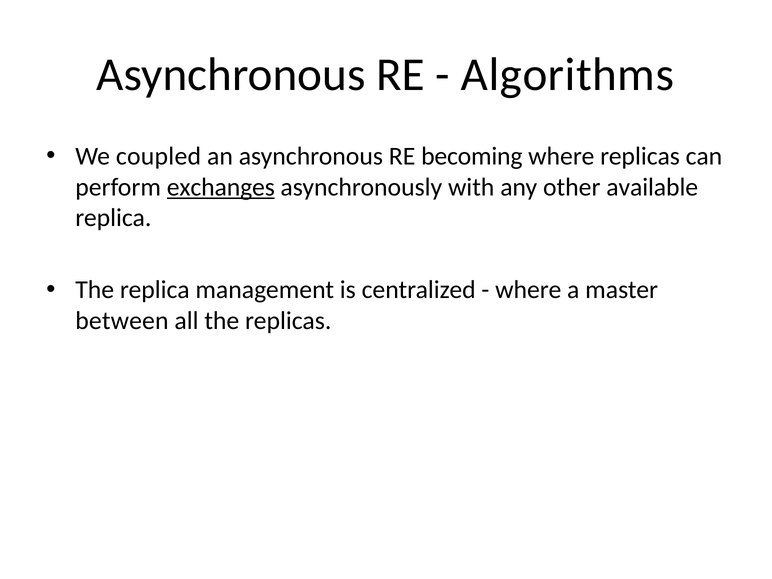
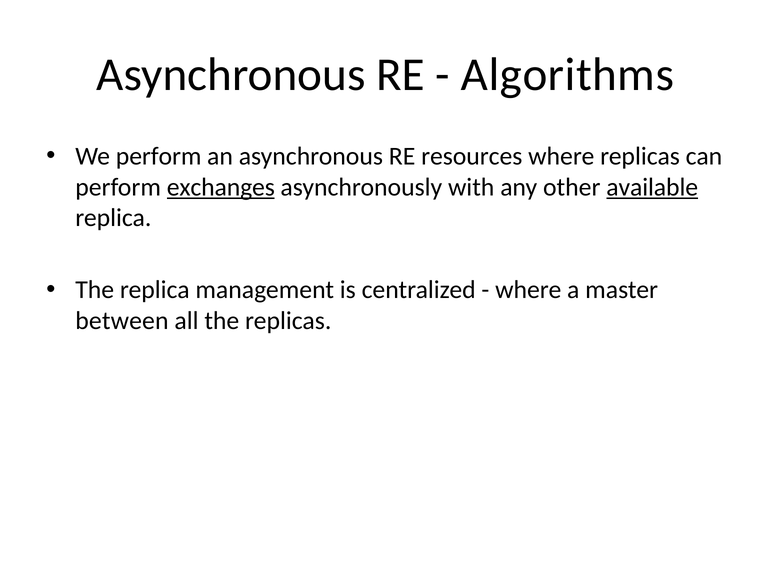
We coupled: coupled -> perform (159, 156)
becoming: becoming -> resources (472, 156)
available underline: none -> present (652, 187)
